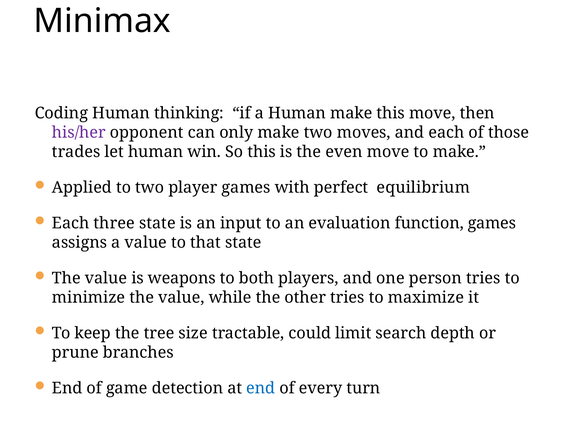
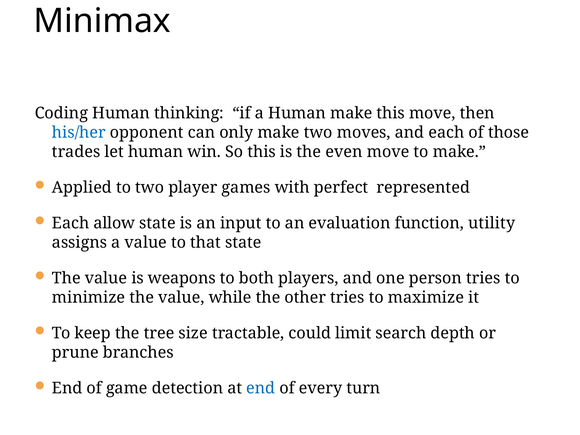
his/her colour: purple -> blue (79, 133)
equilibrium: equilibrium -> represented (423, 188)
three: three -> allow (114, 223)
function games: games -> utility (492, 223)
